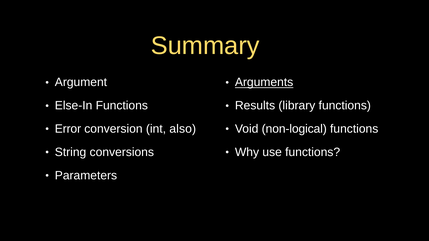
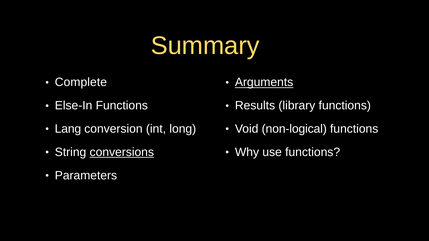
Argument: Argument -> Complete (81, 82)
Error: Error -> Lang (68, 129)
also: also -> long (183, 129)
conversions underline: none -> present (122, 152)
